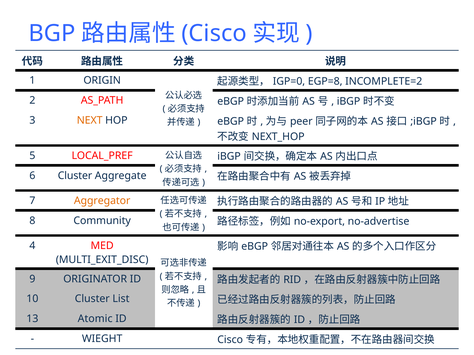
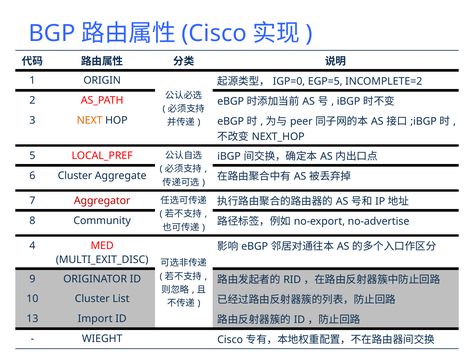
EGP=8: EGP=8 -> EGP=5 (325, 81)
Aggregator colour: orange -> red (102, 201)
Atomic: Atomic -> Import (95, 319)
